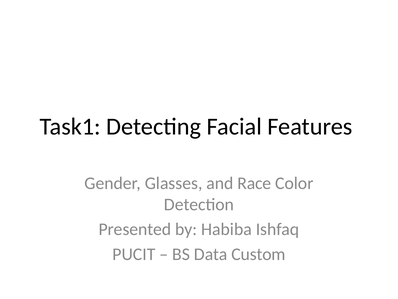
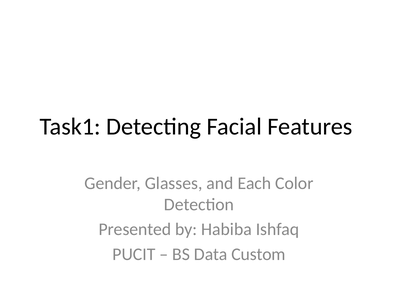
Race: Race -> Each (254, 183)
